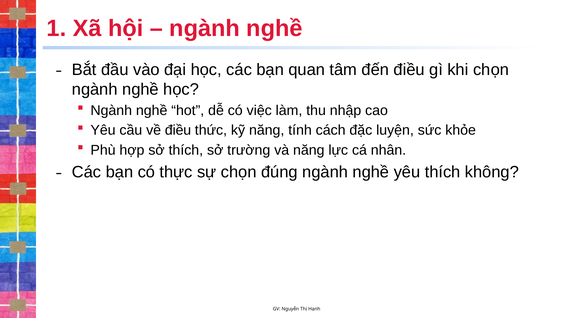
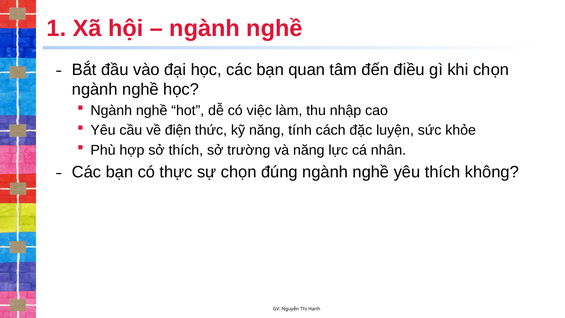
về điều: điều -> điện (178, 130)
